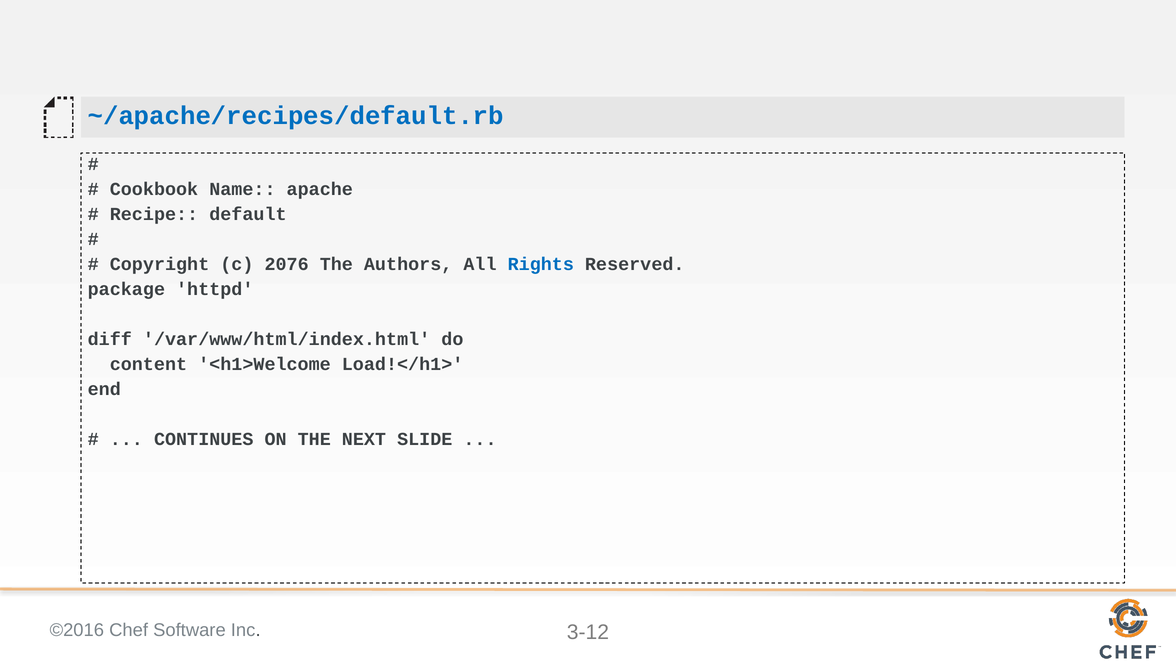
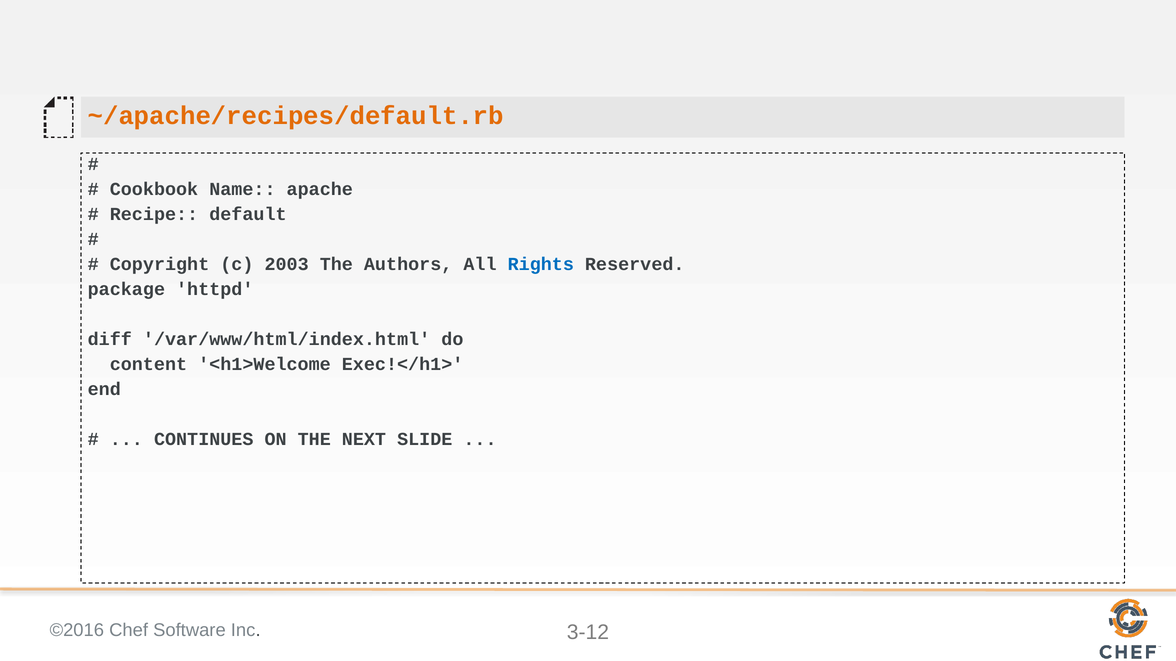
~/apache/recipes/default.rb colour: blue -> orange (296, 116)
2076: 2076 -> 2003 (287, 264)
Load!</h1>: Load!</h1> -> Exec!</h1> (403, 364)
